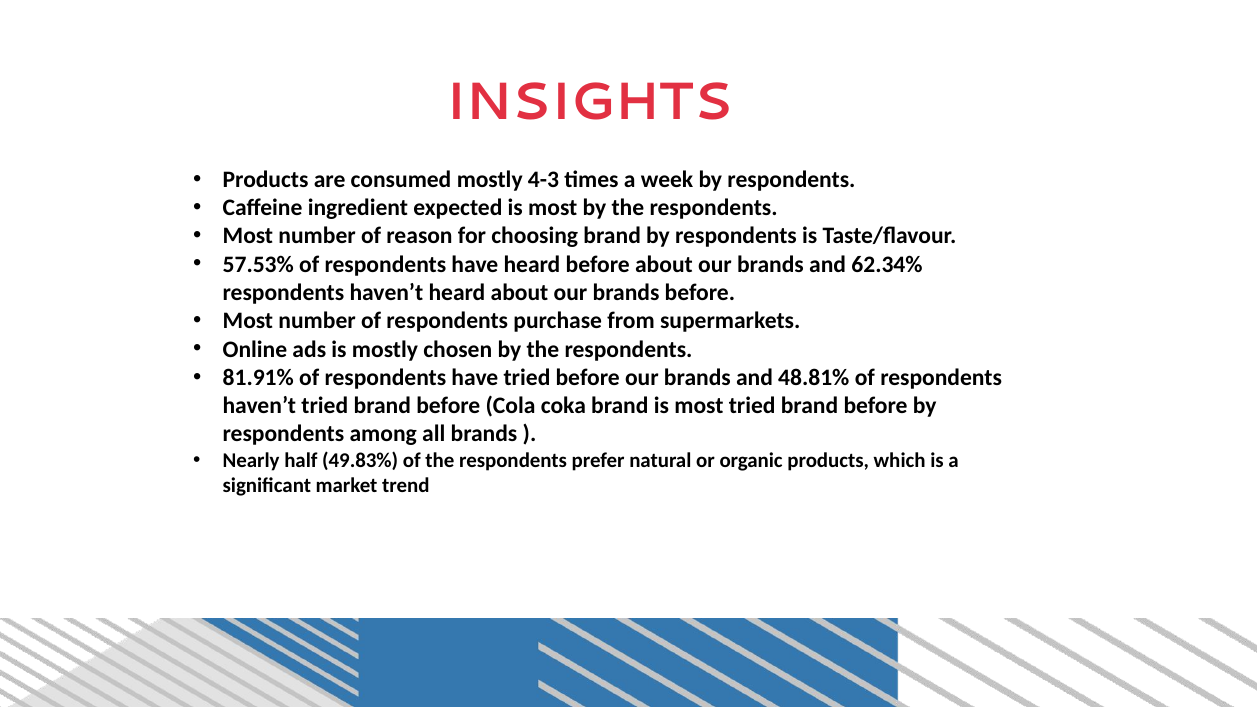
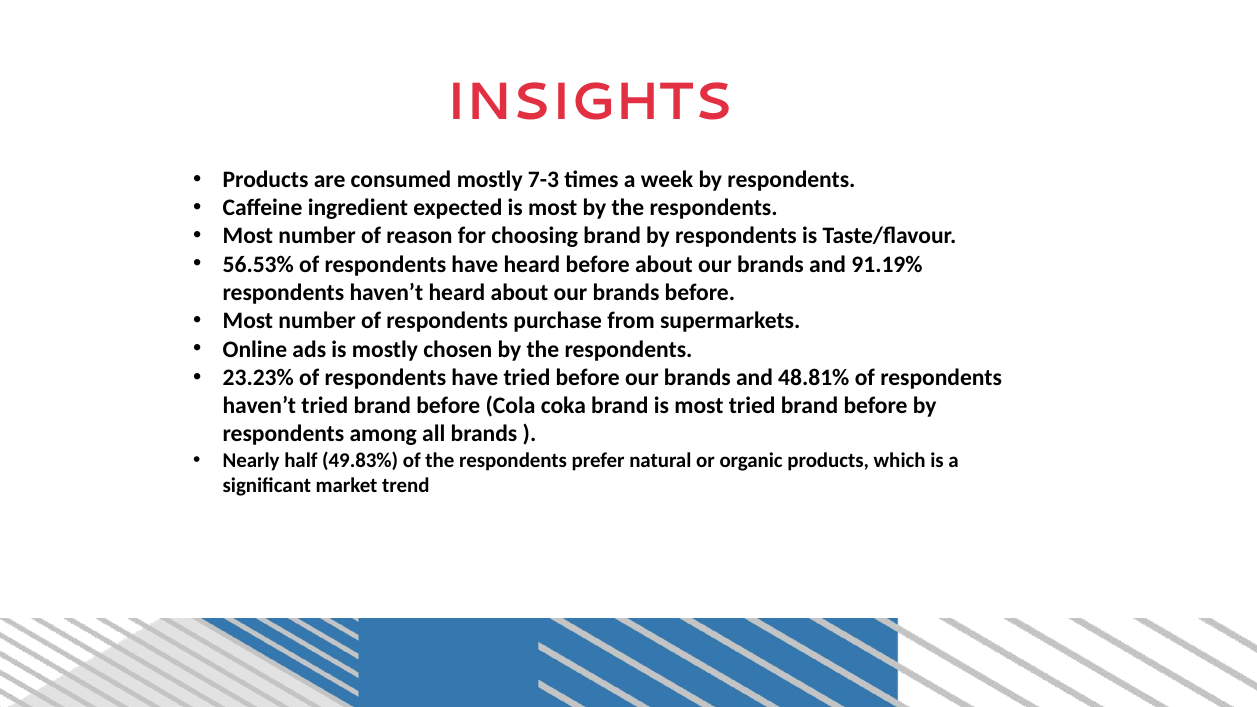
4-3: 4-3 -> 7-3 (544, 180)
57.53%: 57.53% -> 56.53% (258, 265)
62.34%: 62.34% -> 91.19% (887, 265)
81.91%: 81.91% -> 23.23% (258, 378)
